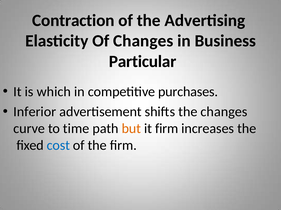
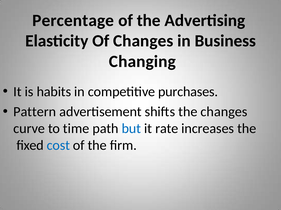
Contraction: Contraction -> Percentage (73, 20)
Particular: Particular -> Changing (142, 62)
which: which -> habits (54, 92)
Inferior: Inferior -> Pattern (35, 112)
but colour: orange -> blue (131, 129)
it firm: firm -> rate (167, 129)
